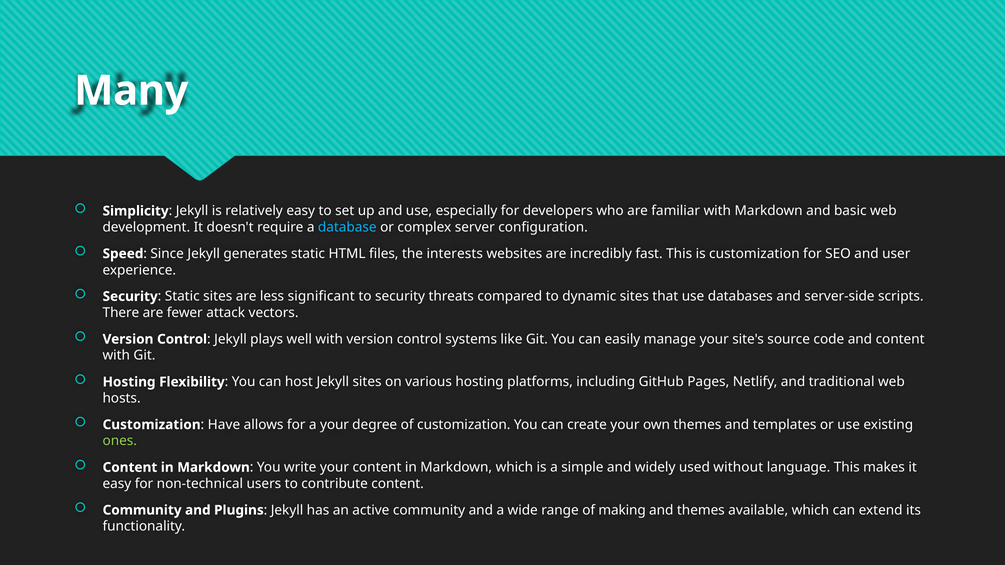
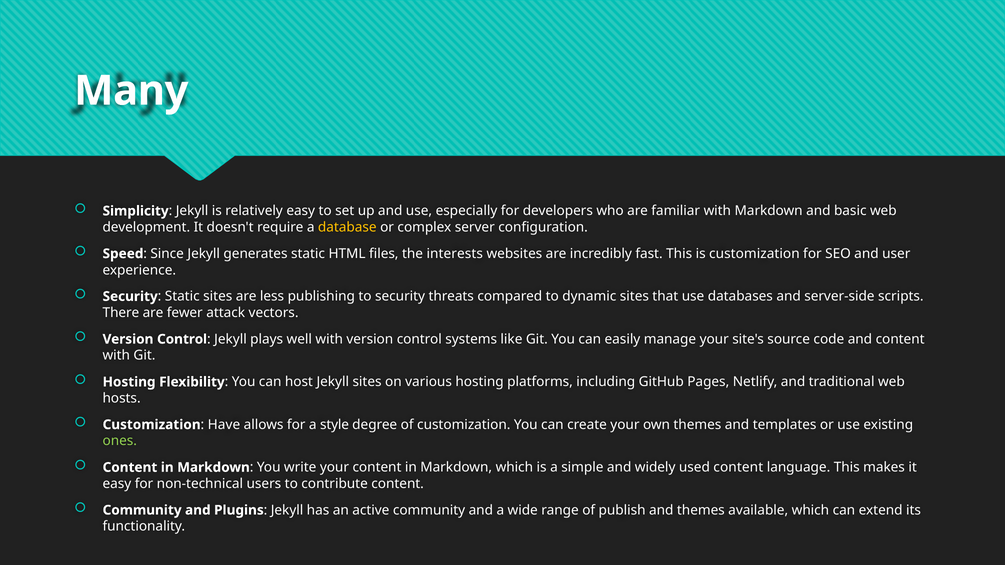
database colour: light blue -> yellow (347, 227)
significant: significant -> publishing (321, 297)
a your: your -> style (335, 425)
used without: without -> content (738, 468)
making: making -> publish (622, 510)
